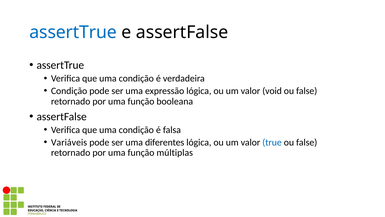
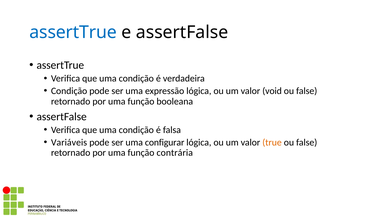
diferentes: diferentes -> configurar (165, 142)
true colour: blue -> orange (272, 142)
múltiplas: múltiplas -> contrária (175, 152)
